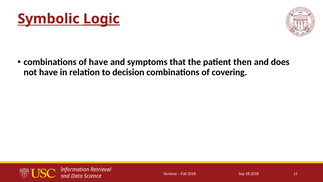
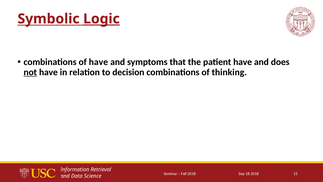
patient then: then -> have (243, 62)
not underline: none -> present (30, 72)
covering: covering -> thinking (229, 72)
